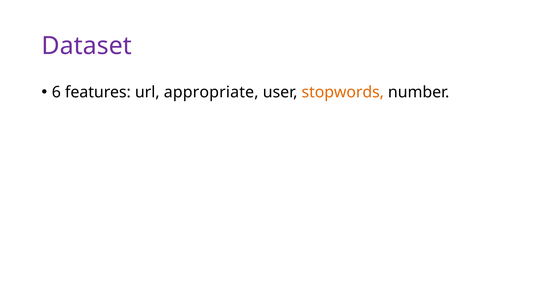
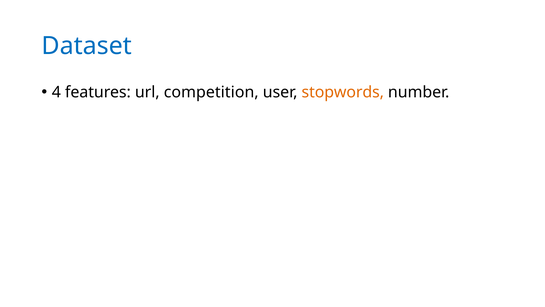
Dataset colour: purple -> blue (87, 46)
6: 6 -> 4 (56, 92)
appropriate: appropriate -> competition (211, 92)
